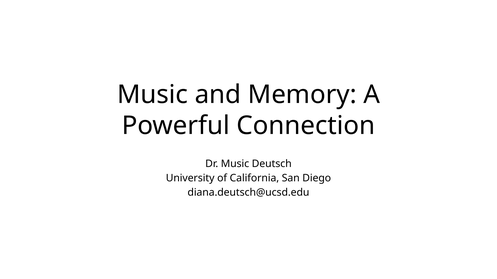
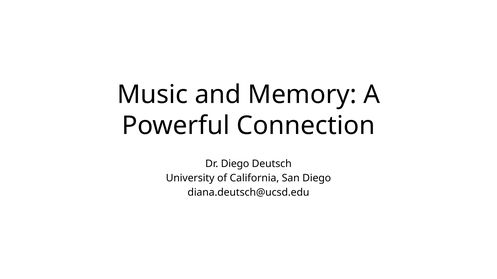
Dr Music: Music -> Diego (235, 164)
